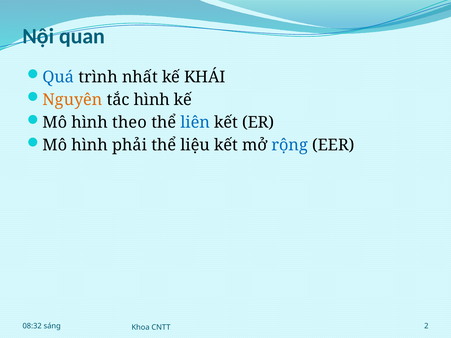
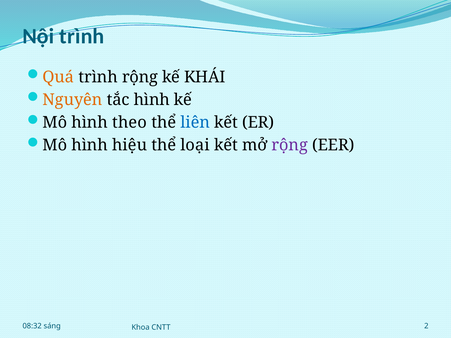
Nội quan: quan -> trình (82, 36)
Quá colour: blue -> orange (58, 77)
trình nhất: nhất -> rộng (140, 77)
phải: phải -> hiệu (130, 145)
liệu: liệu -> loại (195, 145)
rộng colour: blue -> purple (290, 145)
